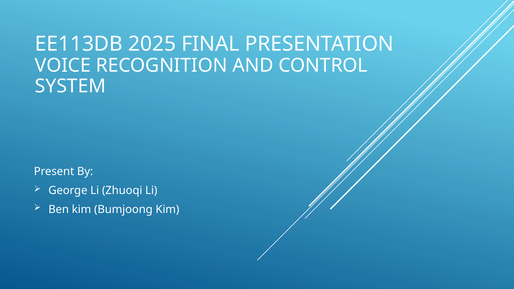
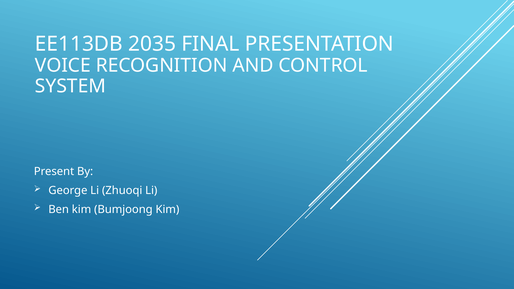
2025: 2025 -> 2035 (152, 44)
